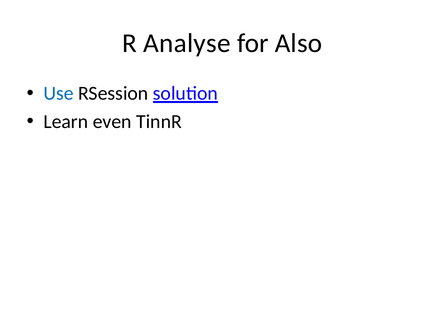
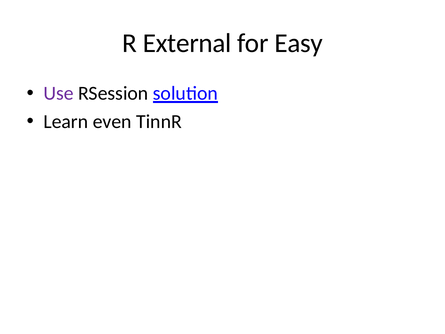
Analyse: Analyse -> External (187, 43)
Also: Also -> Easy (299, 43)
Use colour: blue -> purple (59, 93)
